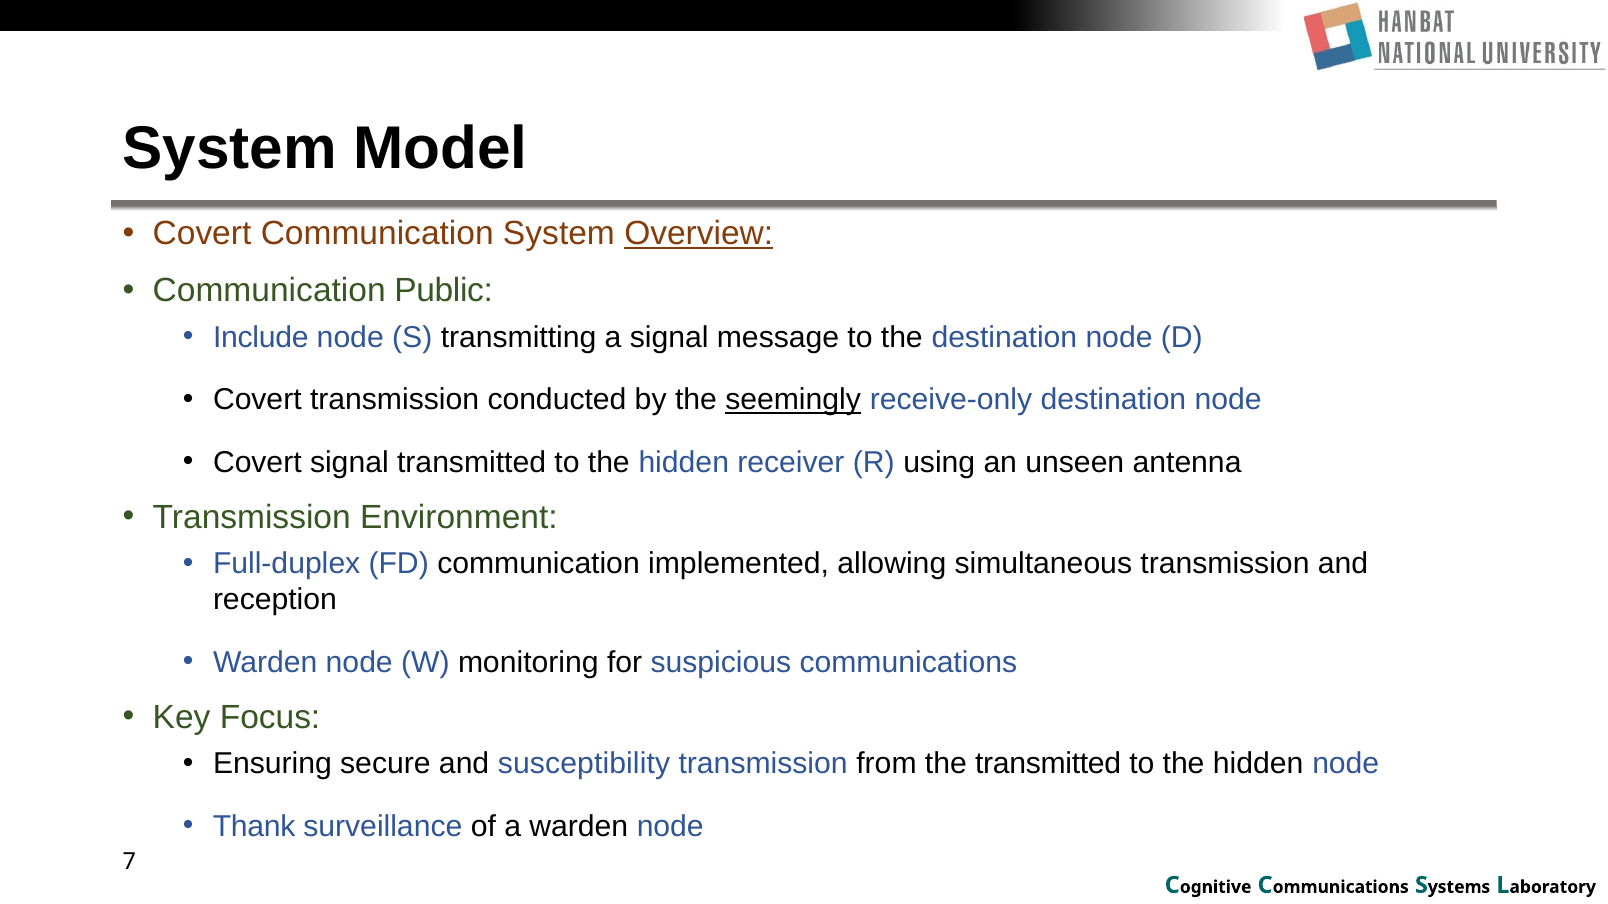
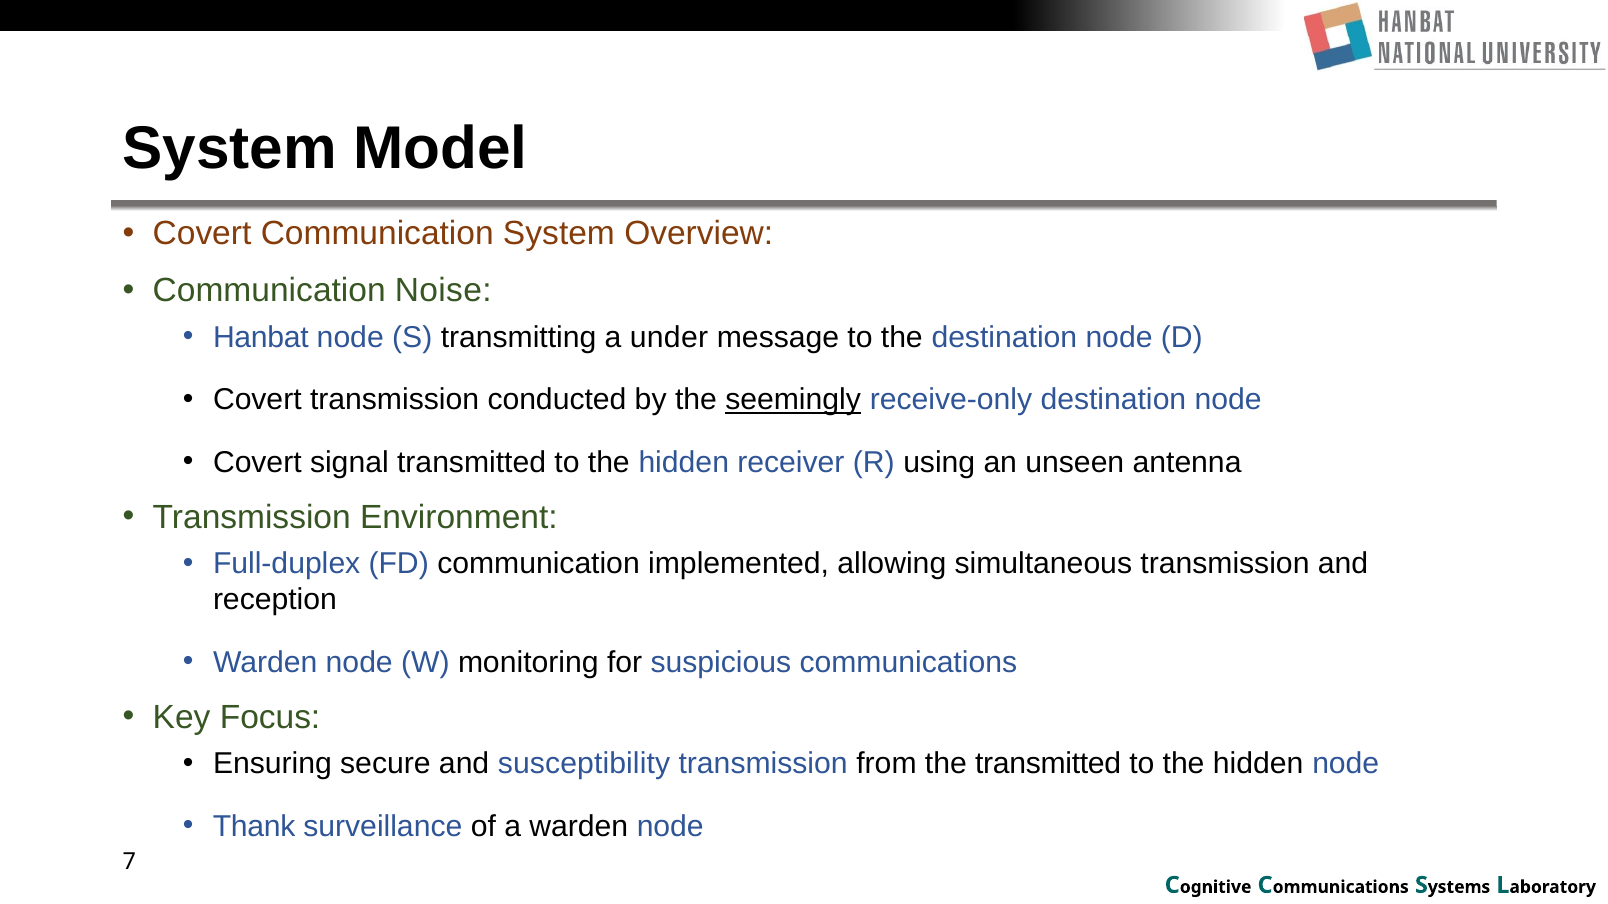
Overview underline: present -> none (699, 234)
Public: Public -> Noise (443, 291)
Include: Include -> Hanbat (261, 337)
a signal: signal -> under (669, 337)
